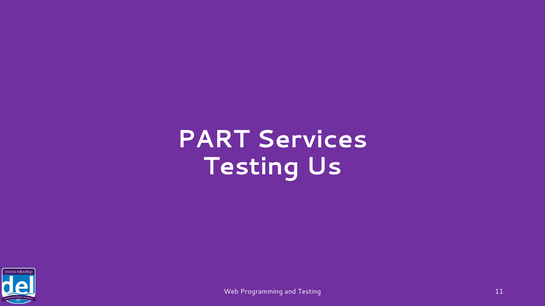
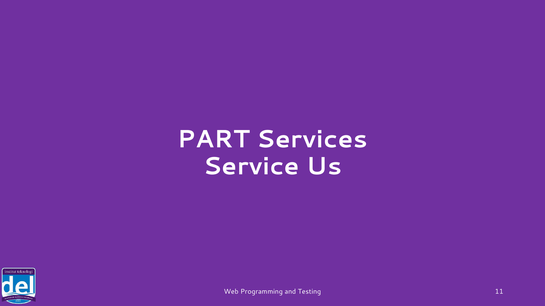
Testing: Testing -> Service (251, 167)
